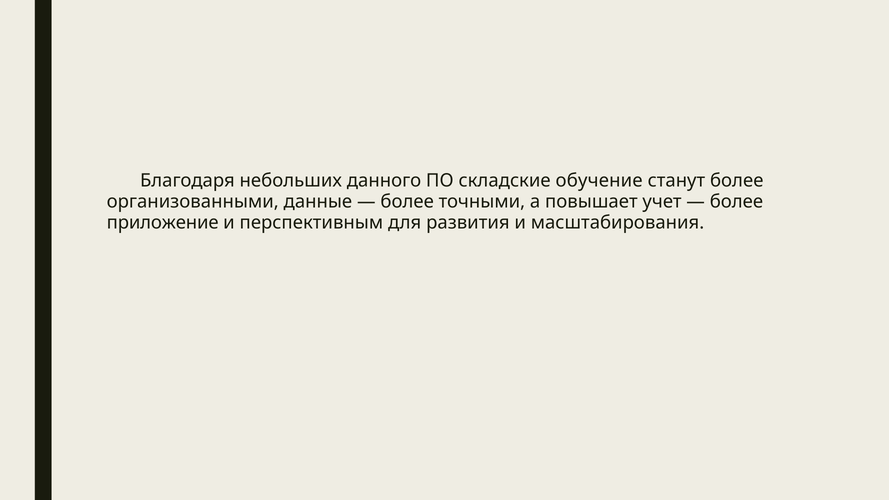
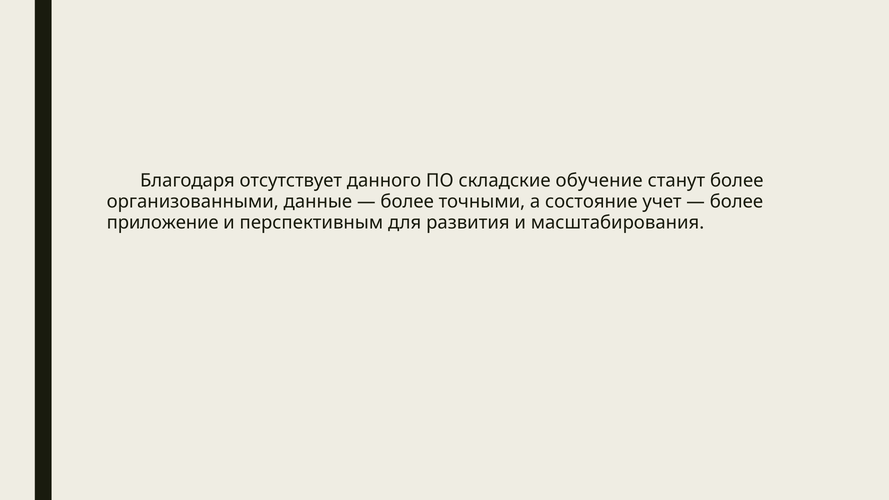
небольших: небольших -> отсутствует (291, 181)
повышает: повышает -> состояние (591, 202)
